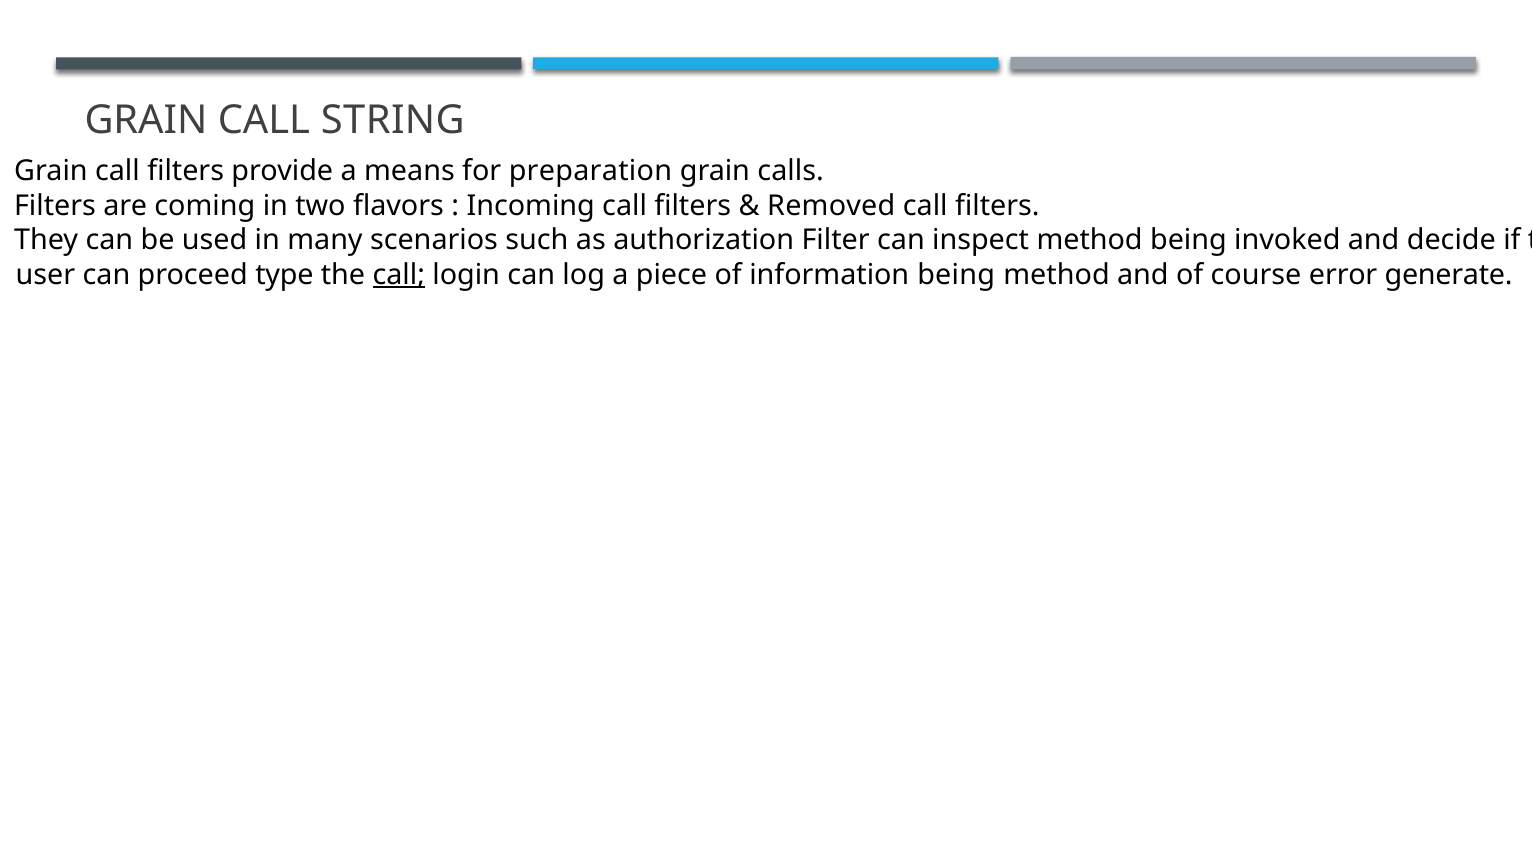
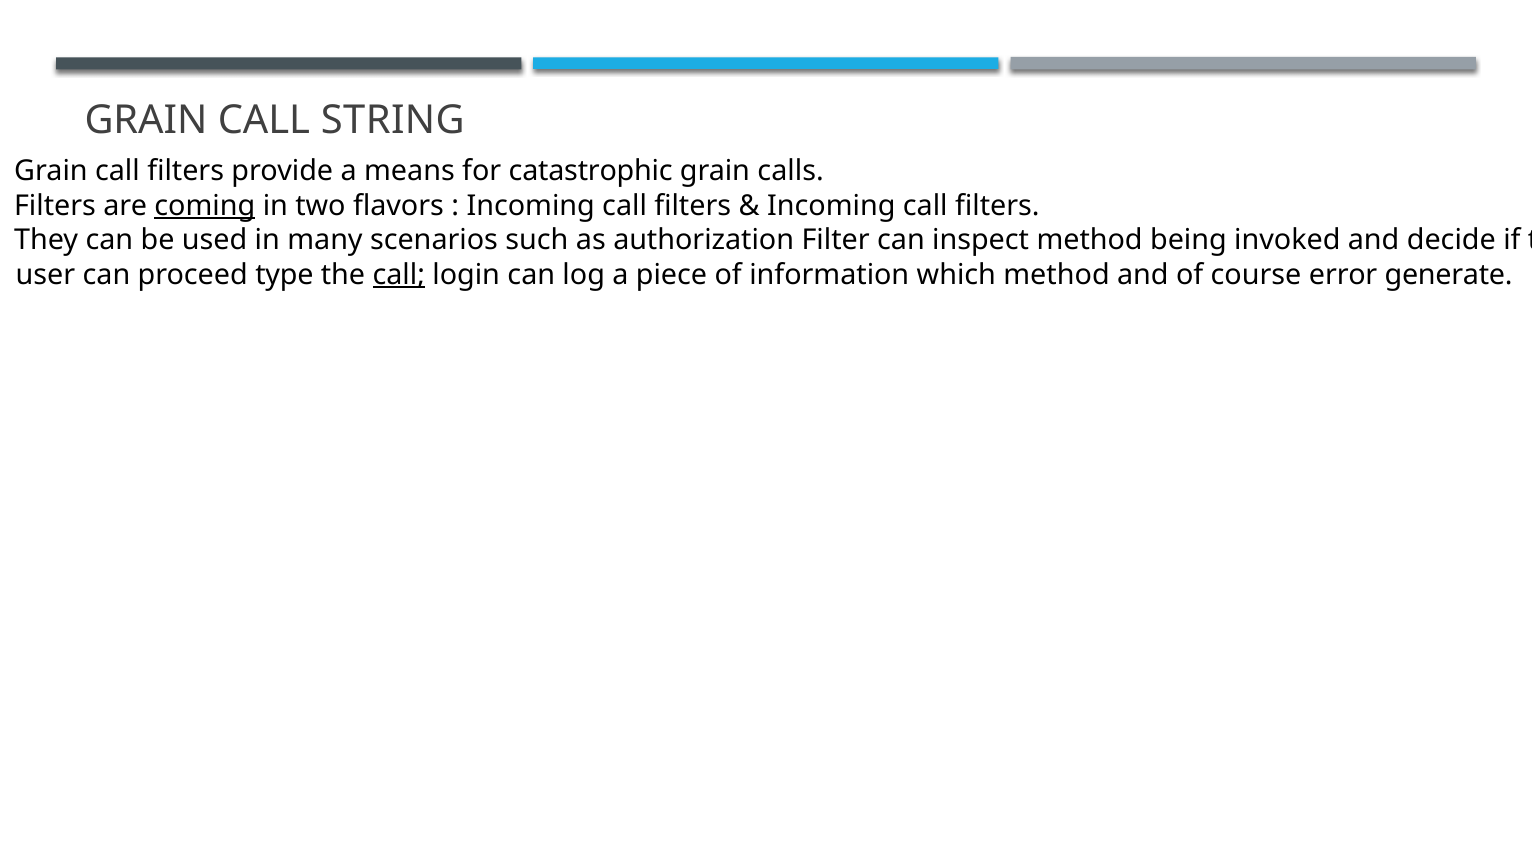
preparation: preparation -> catastrophic (591, 171)
coming underline: none -> present (205, 206)
Removed: Removed -> Incoming (831, 206)
information being: being -> which (956, 275)
